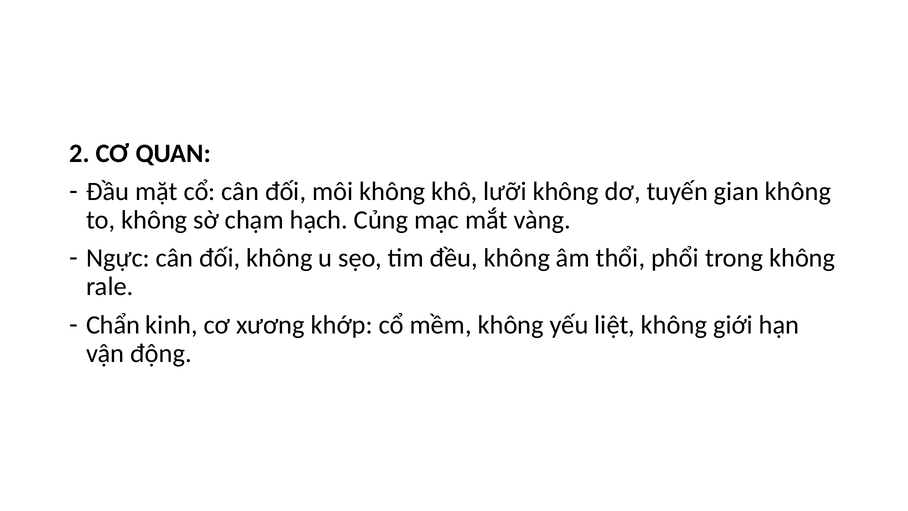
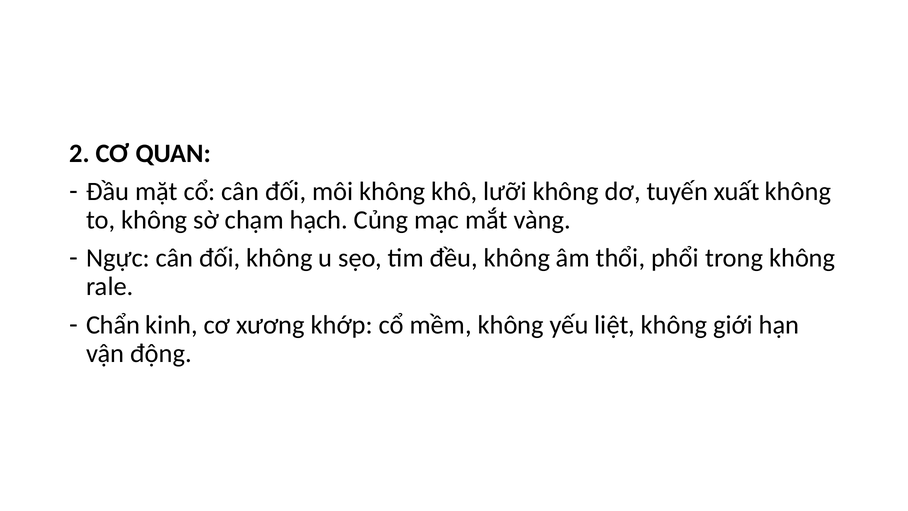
gian: gian -> xuất (737, 191)
